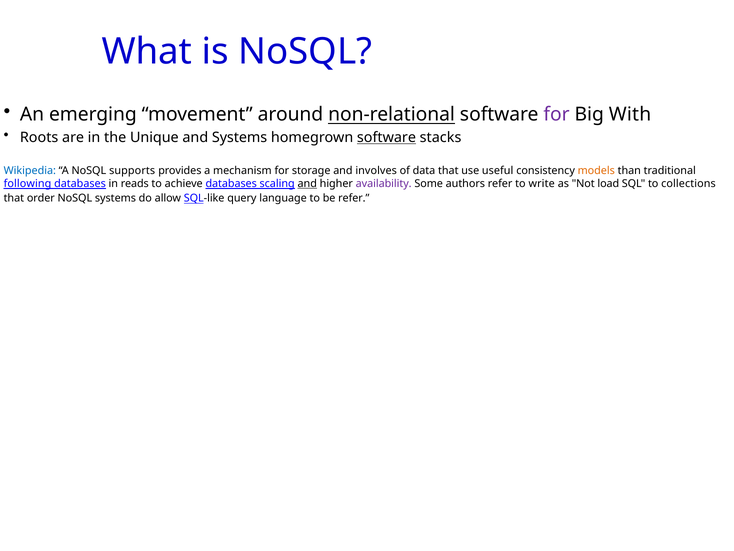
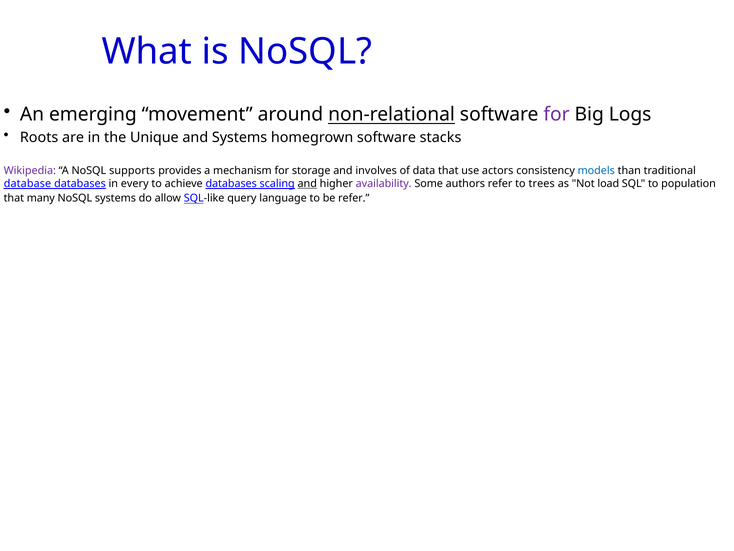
With: With -> Logs (630, 114)
software underline: present -> none (386, 137)
Wikipedia colour: blue -> purple (30, 170)
useful: useful -> actors (498, 170)
models colour: orange -> blue (596, 170)
following: following -> database (27, 183)
reads: reads -> every (135, 183)
write: write -> trees (542, 183)
collections: collections -> population (689, 183)
order: order -> many (41, 198)
